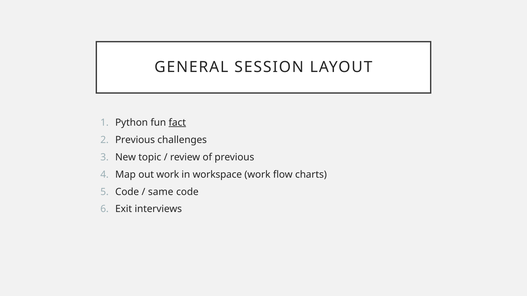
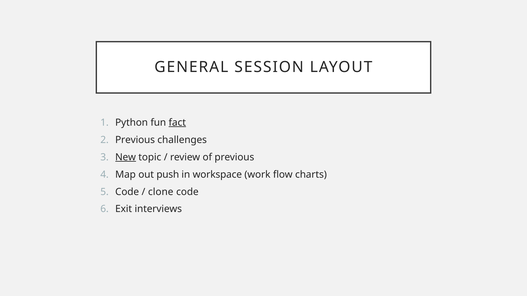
New underline: none -> present (126, 157)
out work: work -> push (168, 175)
same: same -> clone (161, 192)
